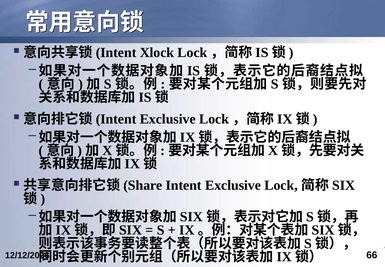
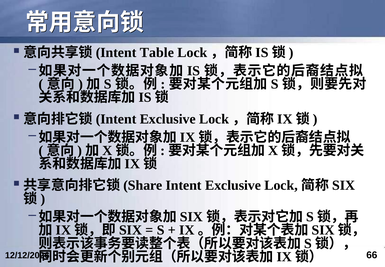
Xlock: Xlock -> Table (157, 53)
